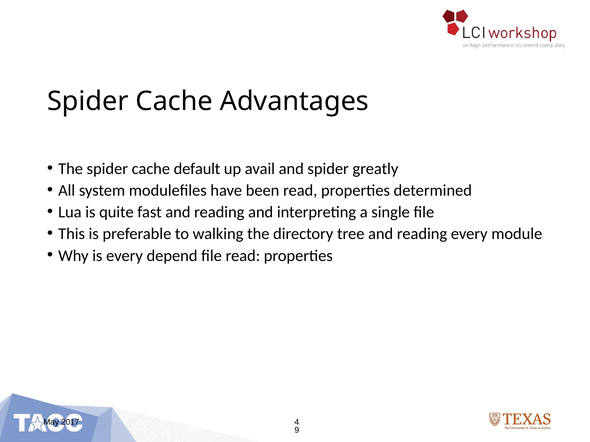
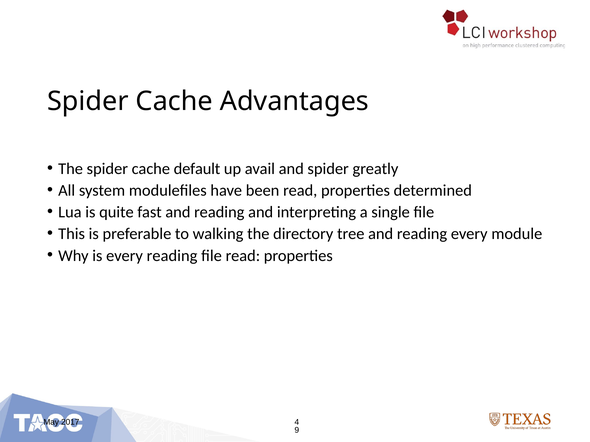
every depend: depend -> reading (172, 256)
